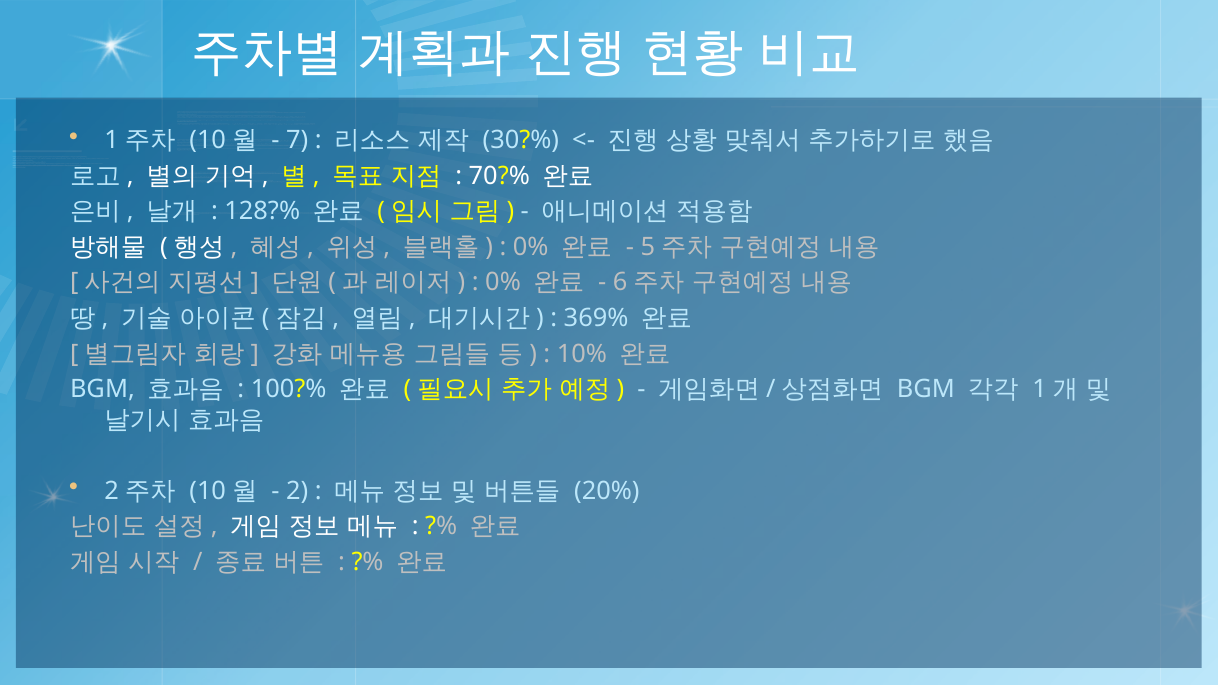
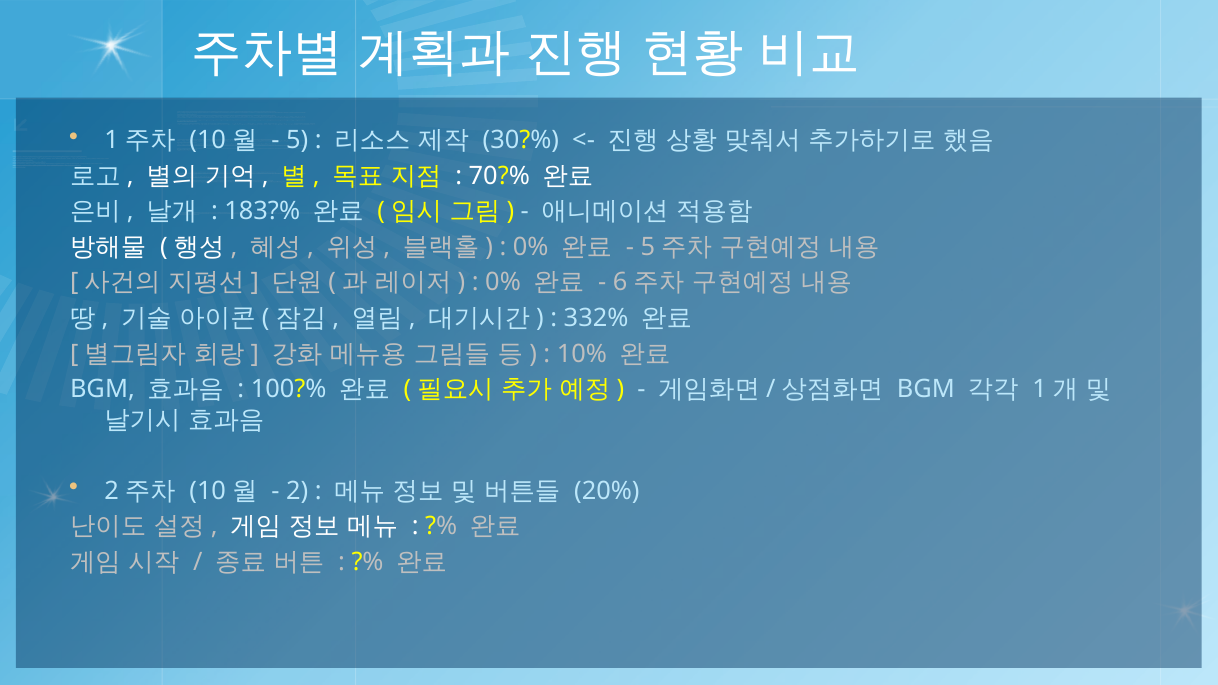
7: 7 -> 5 (297, 140)
128?%: 128?% -> 183?% (262, 212)
369%: 369% -> 332% (596, 318)
